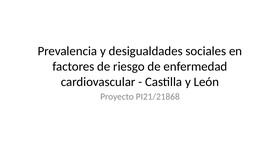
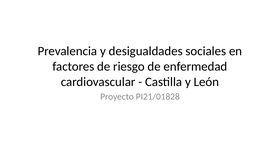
PI21/21868: PI21/21868 -> PI21/01828 (158, 97)
